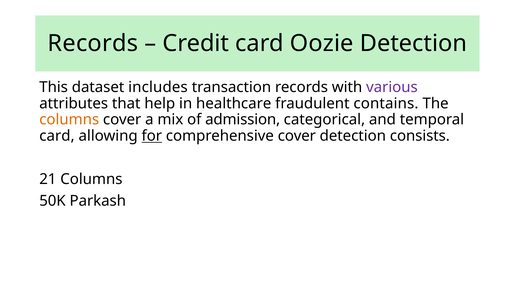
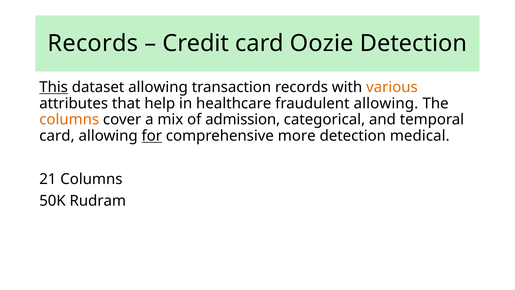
This underline: none -> present (54, 87)
dataset includes: includes -> allowing (158, 87)
various colour: purple -> orange (392, 87)
fraudulent contains: contains -> allowing (386, 103)
comprehensive cover: cover -> more (297, 136)
consists: consists -> medical (420, 136)
Parkash: Parkash -> Rudram (98, 201)
